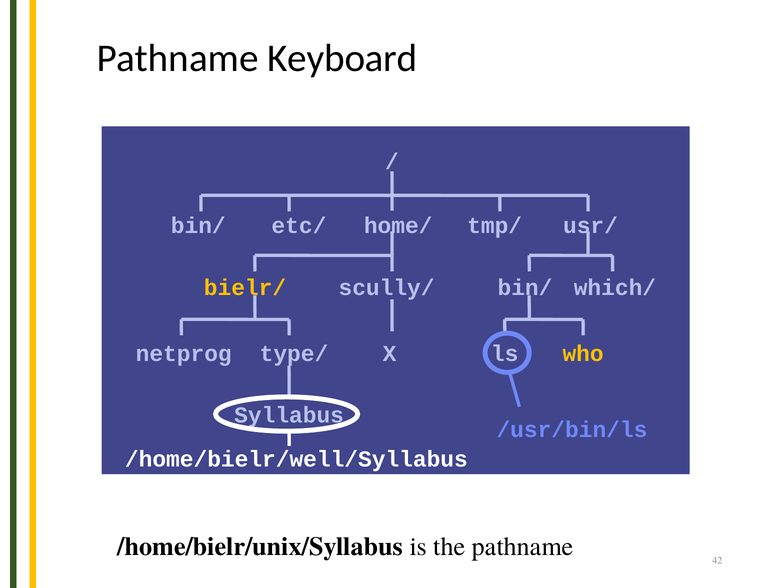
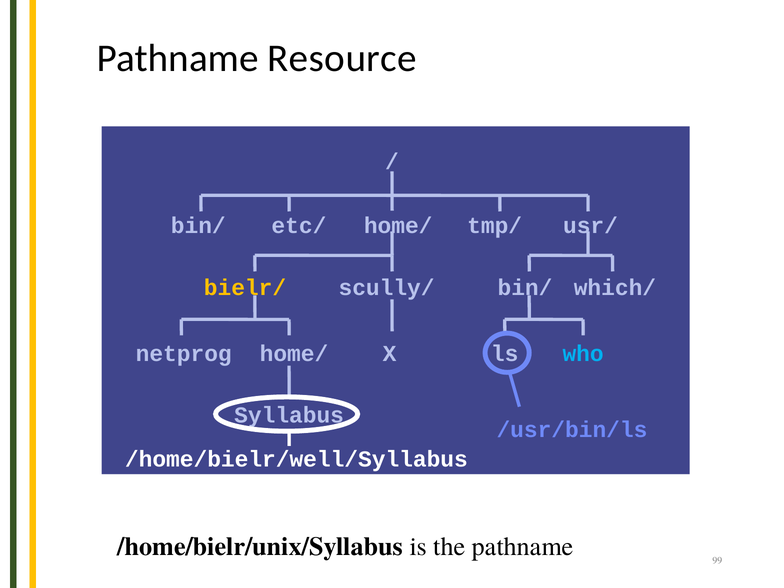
Keyboard: Keyboard -> Resource (342, 58)
netprog type/: type/ -> home/ (294, 354)
who colour: yellow -> light blue (583, 354)
42: 42 -> 99 (717, 561)
